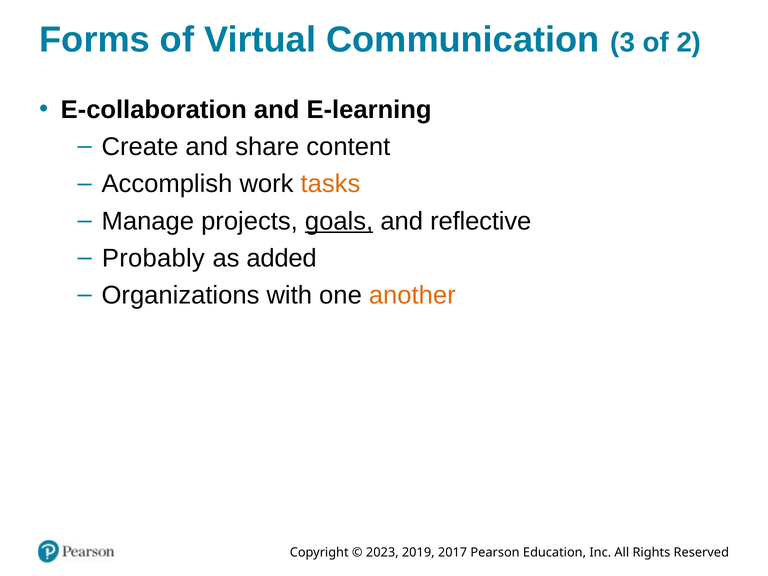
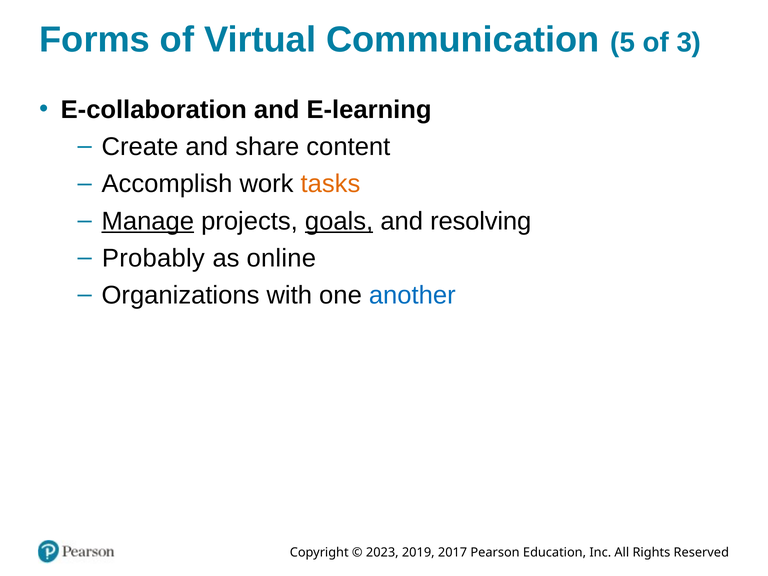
3: 3 -> 5 (623, 43)
2: 2 -> 3 (689, 43)
Manage underline: none -> present (148, 221)
reflective: reflective -> resolving (481, 221)
added: added -> online (281, 258)
another colour: orange -> blue (412, 295)
